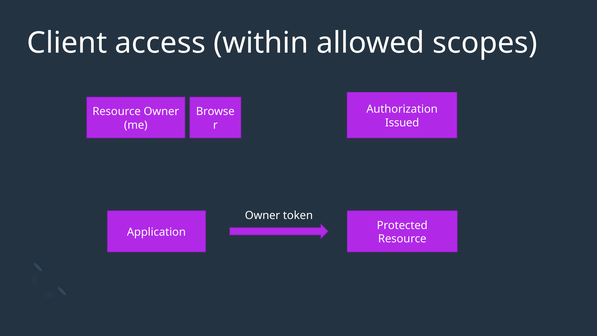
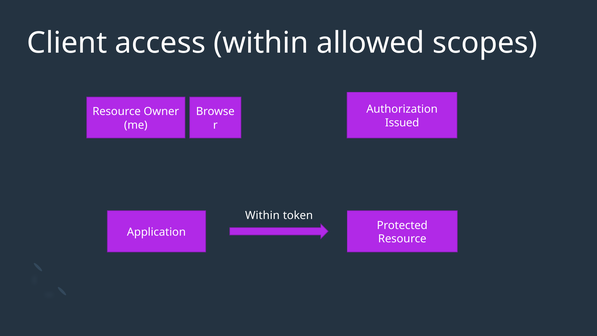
Owner: Owner -> Within (262, 215)
